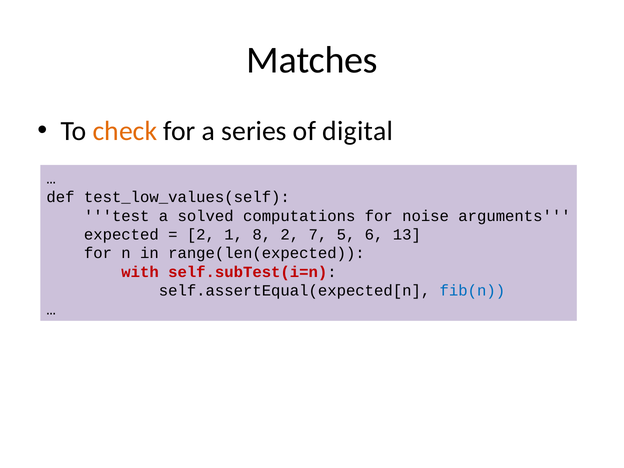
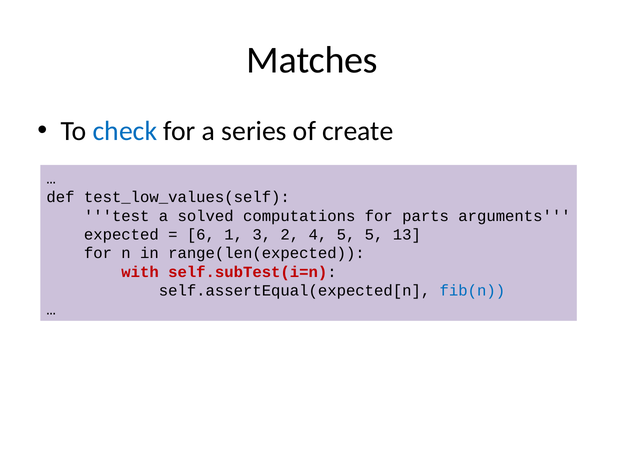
check colour: orange -> blue (125, 131)
digital: digital -> create (358, 131)
noise: noise -> parts (426, 216)
2: 2 -> 6 (201, 235)
8: 8 -> 3 (262, 235)
7: 7 -> 4 (318, 235)
5 6: 6 -> 5 (374, 235)
